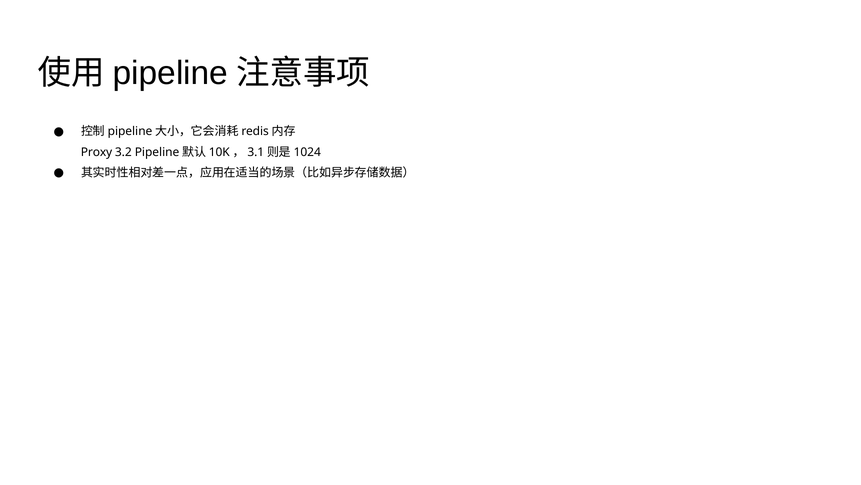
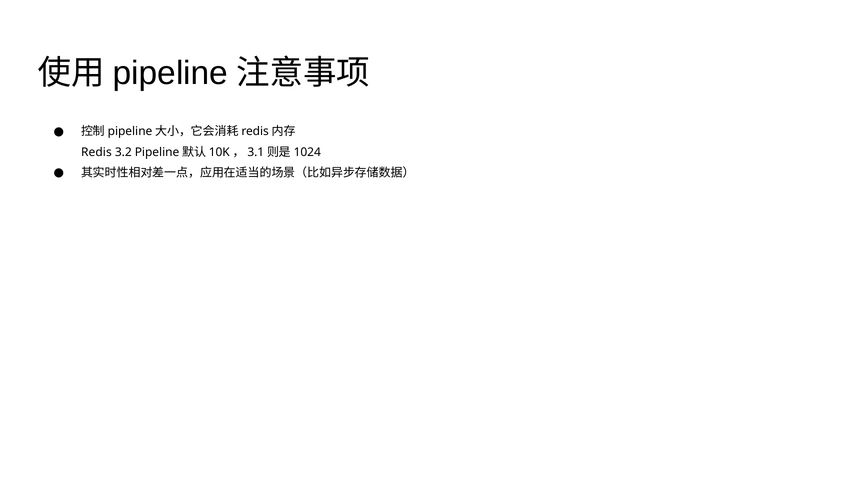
Proxy: Proxy -> Redis (96, 152)
